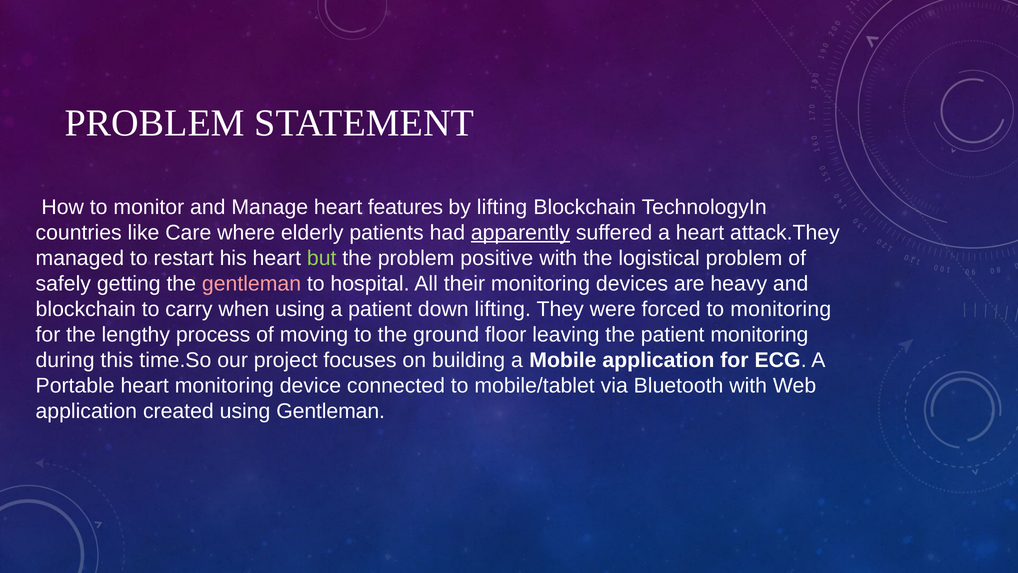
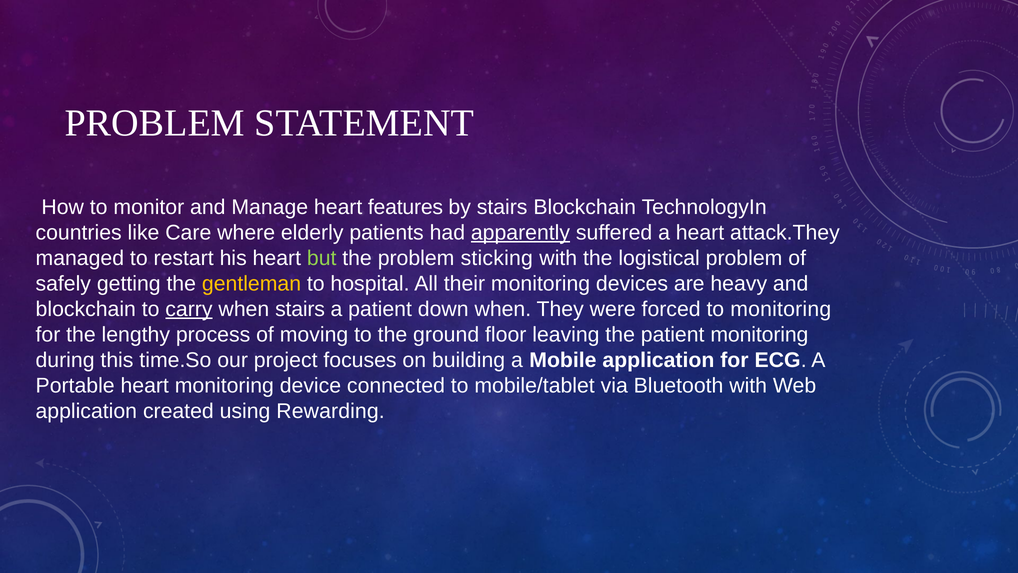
by lifting: lifting -> stairs (502, 207)
positive: positive -> sticking (497, 258)
gentleman colour: pink -> yellow (252, 284)
carry underline: none -> present (189, 309)
when using: using -> stairs (300, 309)
down lifting: lifting -> when (503, 309)
using Gentleman: Gentleman -> Rewarding (331, 411)
